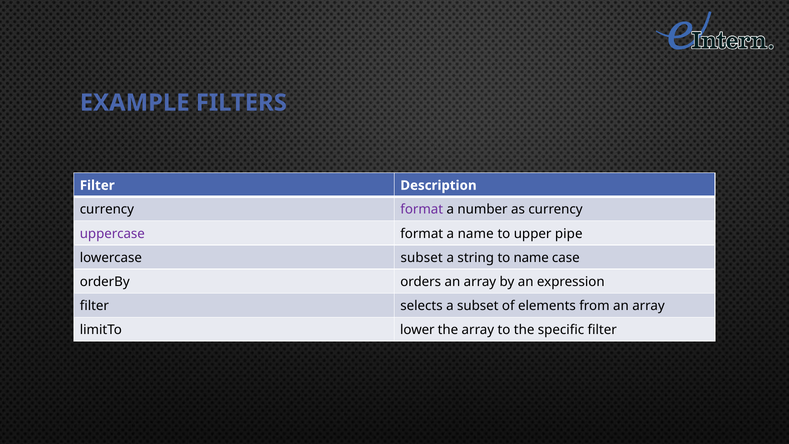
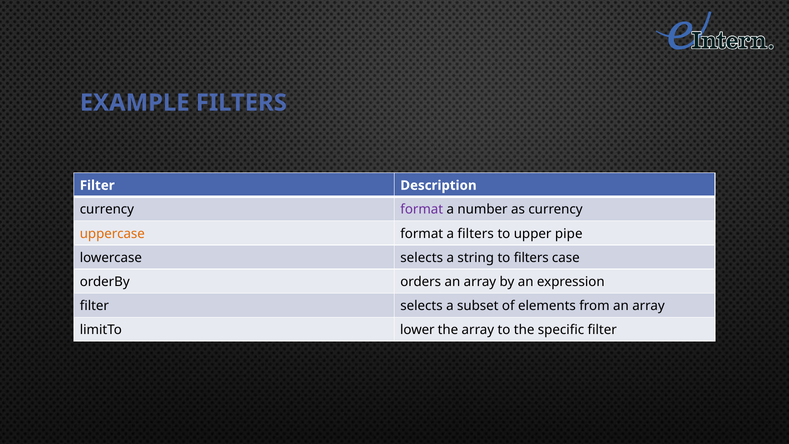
uppercase colour: purple -> orange (112, 234)
a name: name -> filters (476, 234)
lowercase subset: subset -> selects (422, 258)
to name: name -> filters (531, 258)
